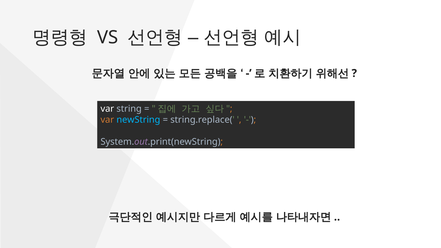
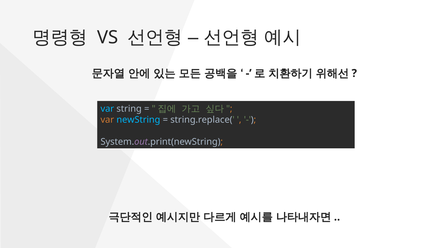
var colour: white -> light blue (107, 109)
